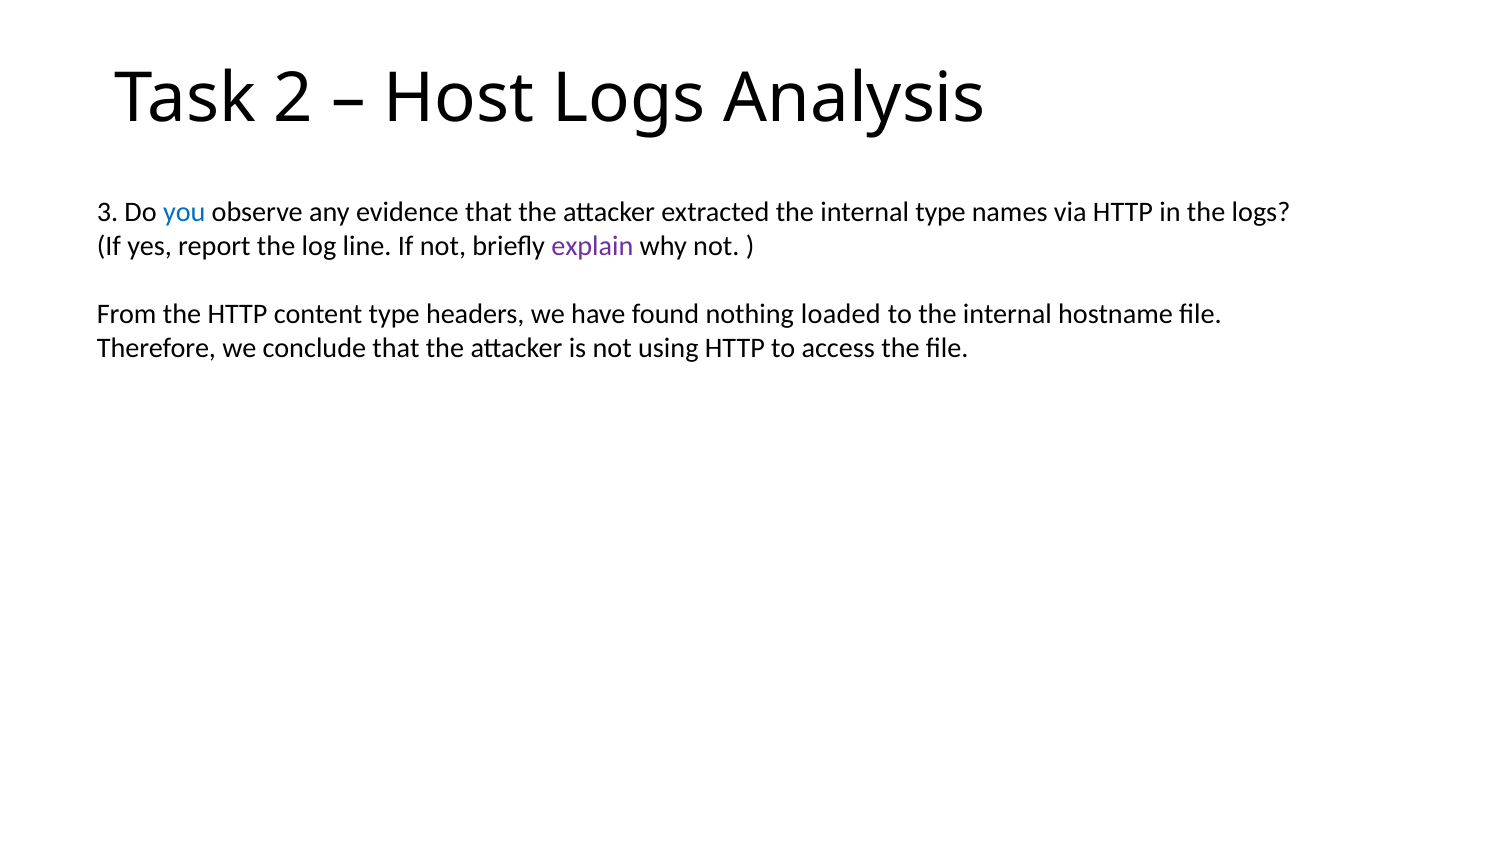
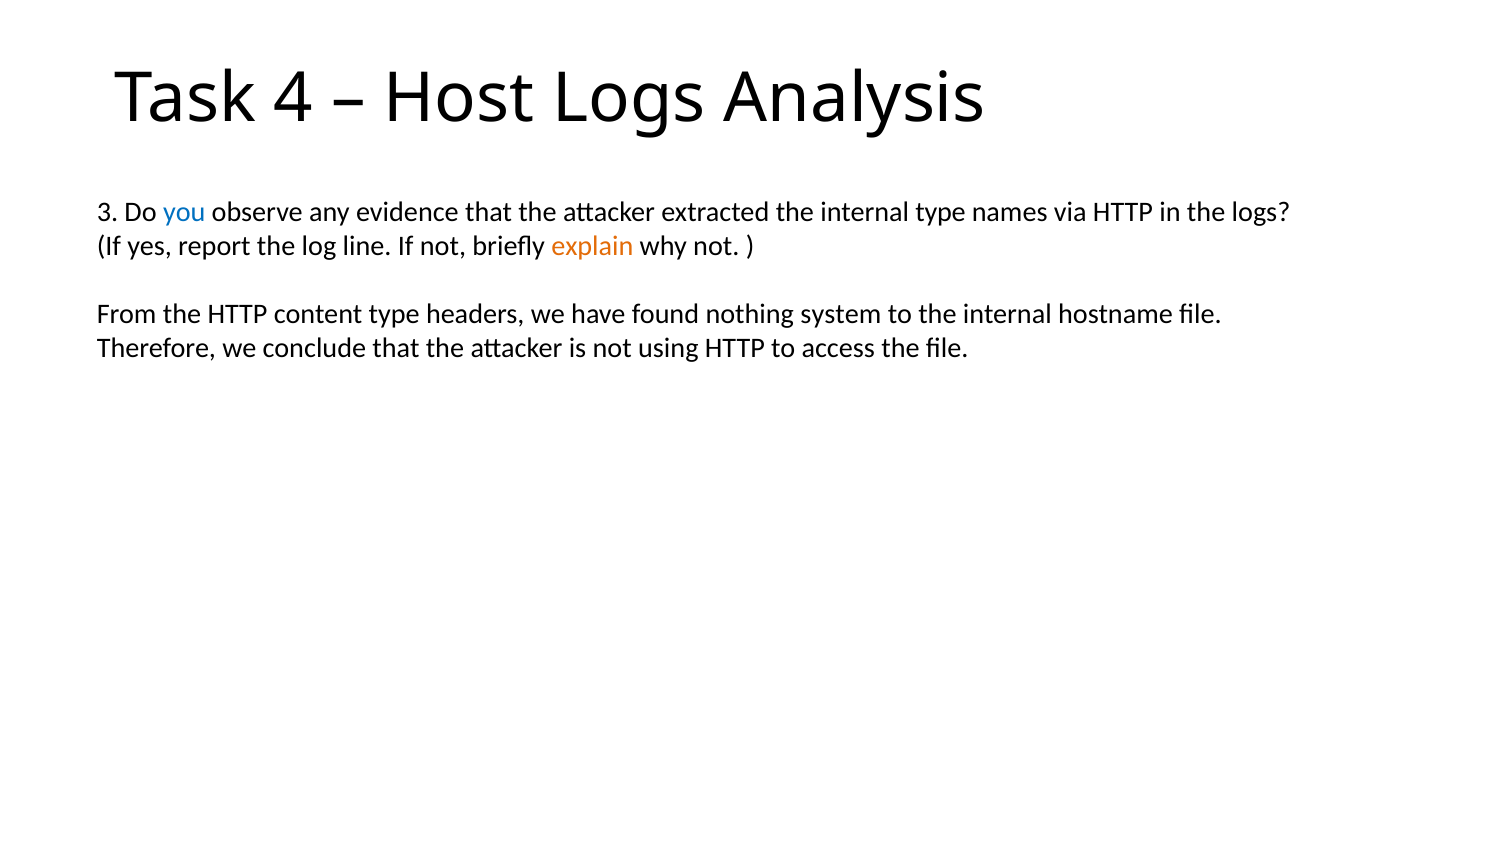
2: 2 -> 4 (294, 99)
explain colour: purple -> orange (592, 246)
loaded: loaded -> system (841, 314)
